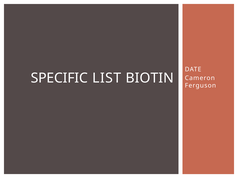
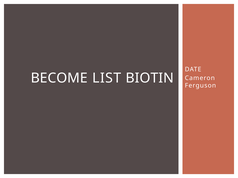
SPECIFIC: SPECIFIC -> BECOME (59, 78)
